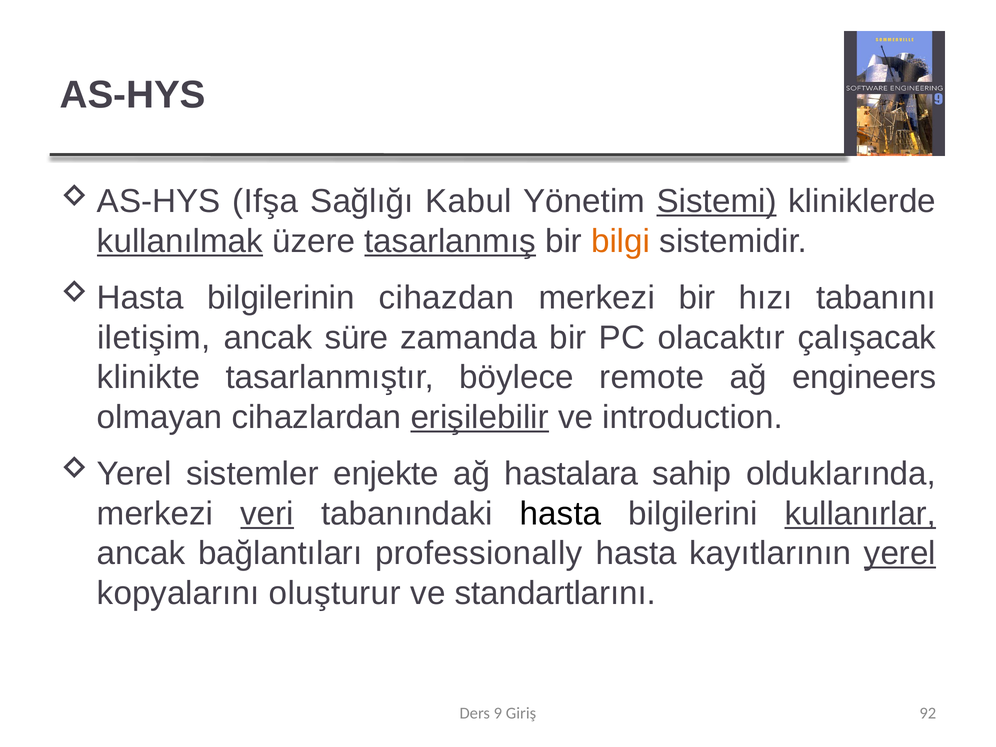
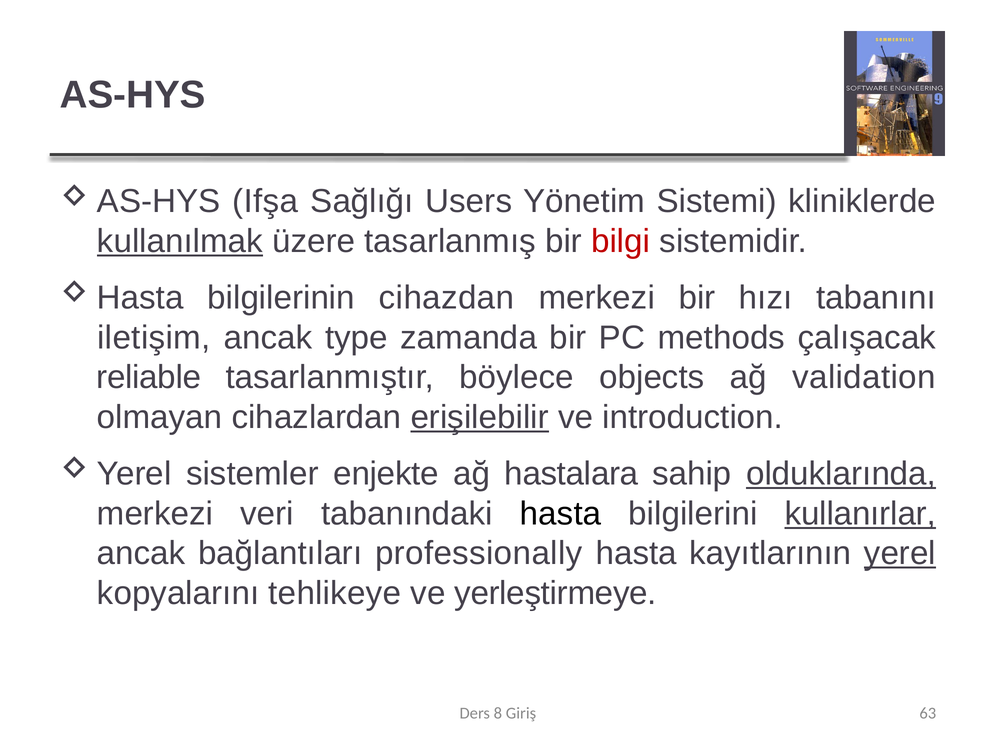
Kabul: Kabul -> Users (469, 201)
Sistemi underline: present -> none (717, 201)
tasarlanmış underline: present -> none (450, 241)
bilgi colour: orange -> red (621, 241)
süre: süre -> type (356, 338)
olacaktır: olacaktır -> methods (721, 338)
klinikte: klinikte -> reliable (149, 377)
remote: remote -> objects (652, 377)
engineers: engineers -> validation (864, 377)
olduklarında underline: none -> present (841, 474)
veri underline: present -> none (267, 514)
oluşturur: oluşturur -> tehlikeye (335, 593)
standartlarını: standartlarını -> yerleştirmeye (555, 593)
9: 9 -> 8 (498, 713)
92: 92 -> 63 (928, 713)
